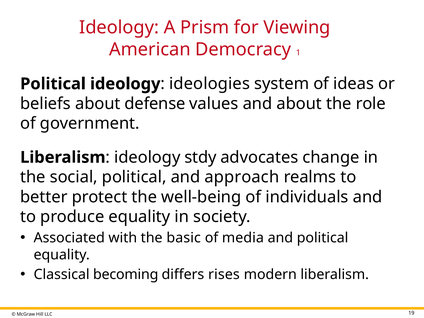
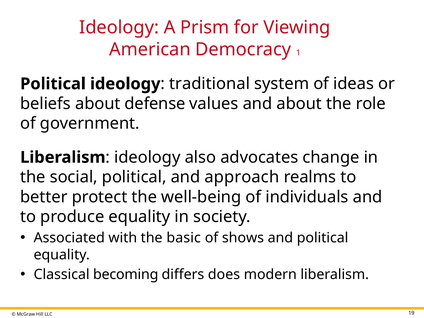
ideologies: ideologies -> traditional (210, 84)
stdy: stdy -> also (200, 157)
media: media -> shows (243, 238)
rises: rises -> does (224, 275)
